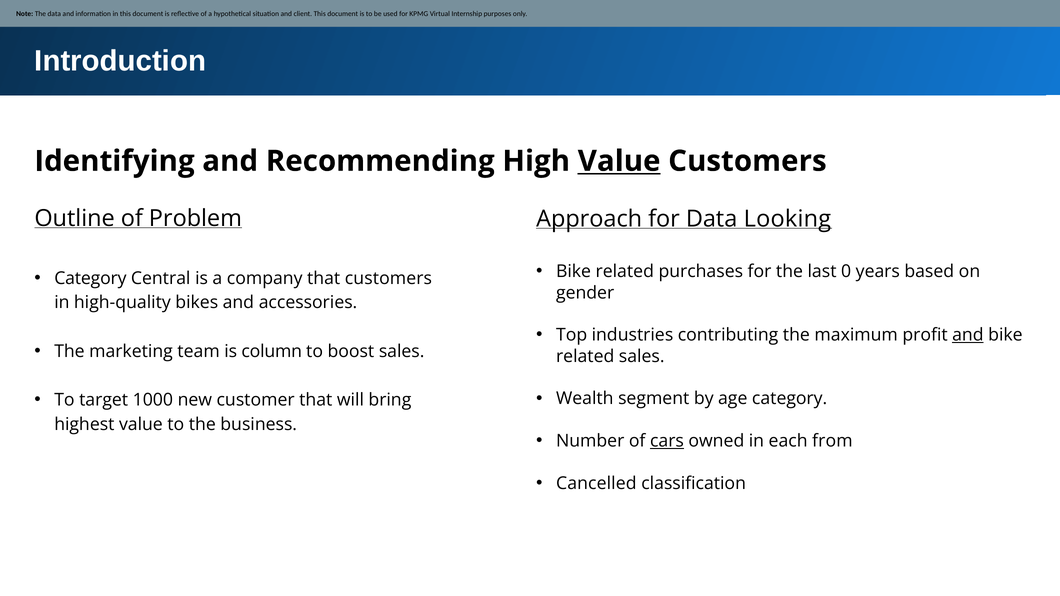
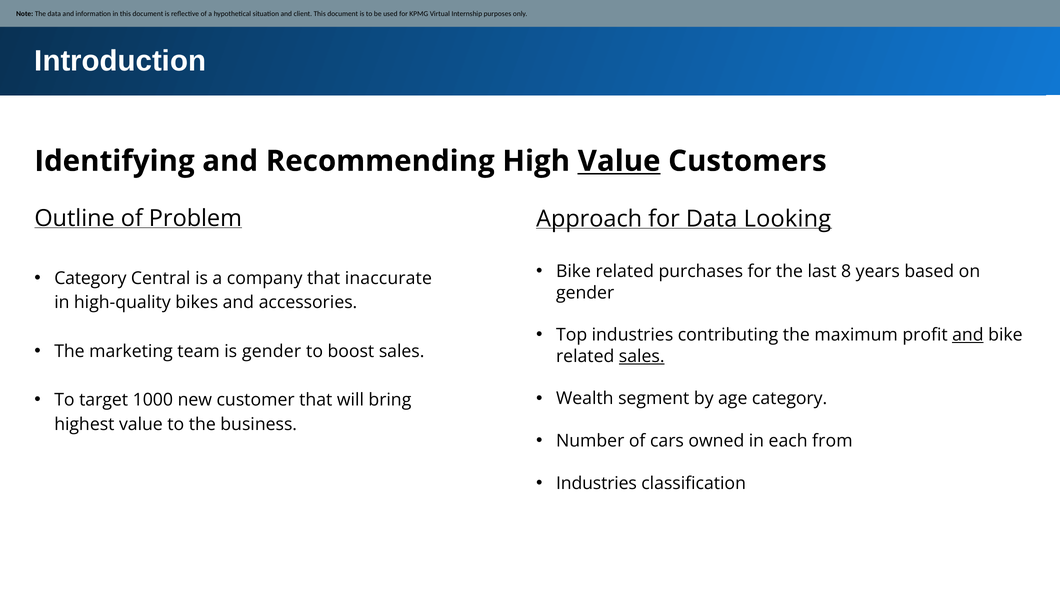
0: 0 -> 8 (846, 272)
that customers: customers -> inaccurate (388, 278)
is column: column -> gender (272, 351)
sales underline: none -> present (642, 356)
cars underline: present -> none (667, 441)
Cancelled: Cancelled -> Industries (596, 484)
